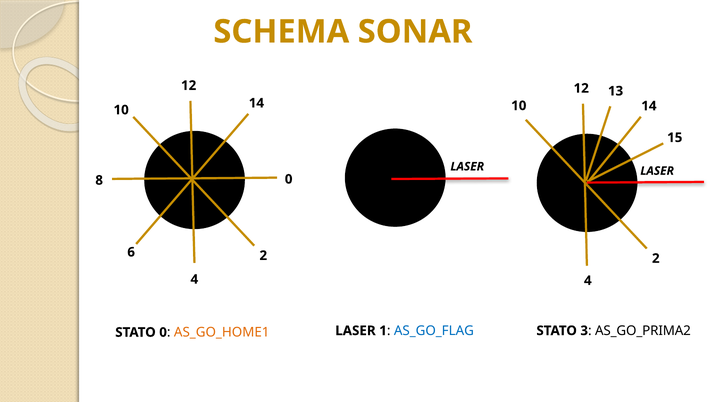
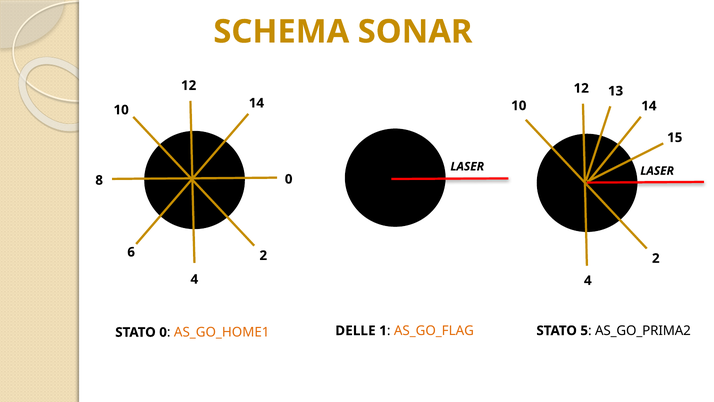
LASER: LASER -> DELLE (355, 330)
AS_GO_FLAG colour: blue -> orange (434, 330)
3: 3 -> 5 (584, 330)
